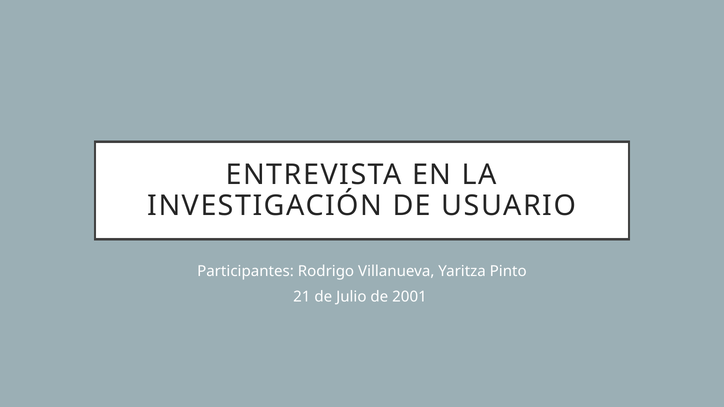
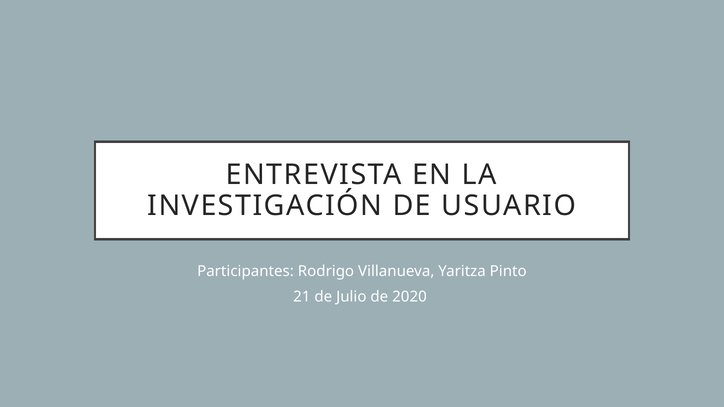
2001: 2001 -> 2020 (410, 297)
